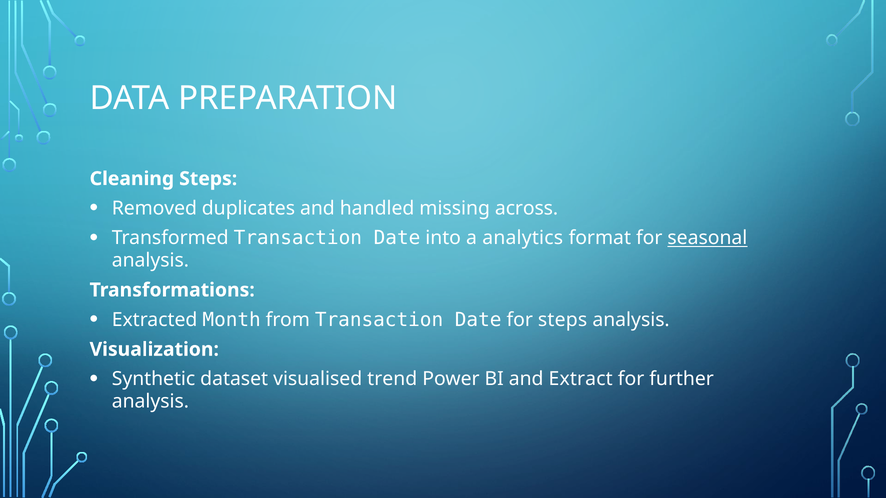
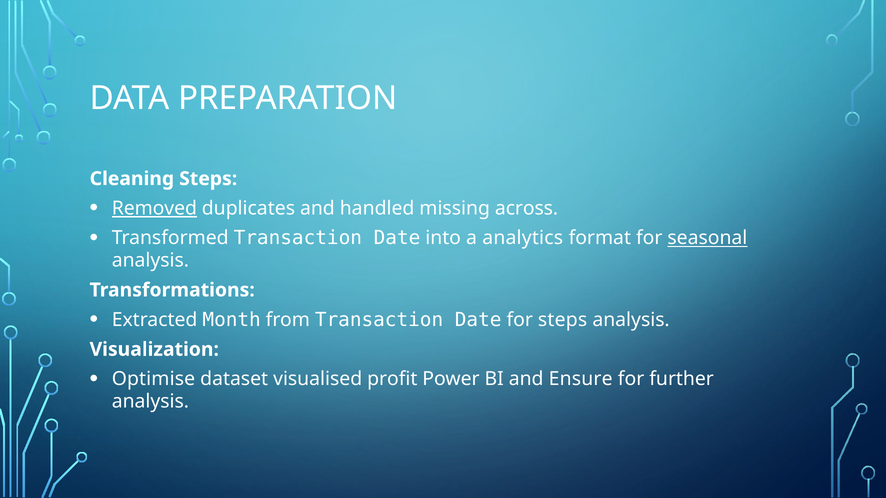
Removed underline: none -> present (154, 209)
Synthetic: Synthetic -> Optimise (153, 379)
trend: trend -> profit (392, 379)
Extract: Extract -> Ensure (581, 379)
